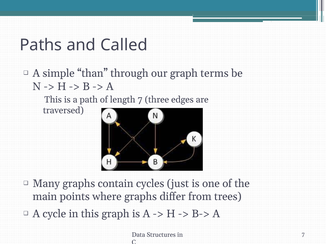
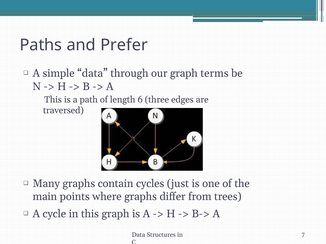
Called: Called -> Prefer (124, 45)
simple than: than -> data (92, 74)
length 7: 7 -> 6 (140, 100)
